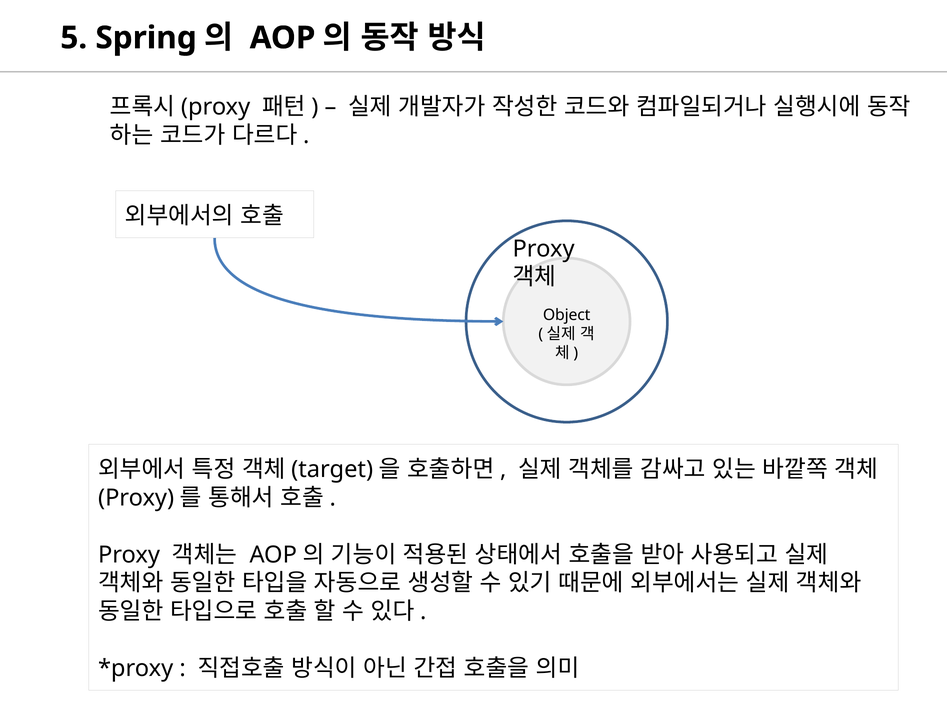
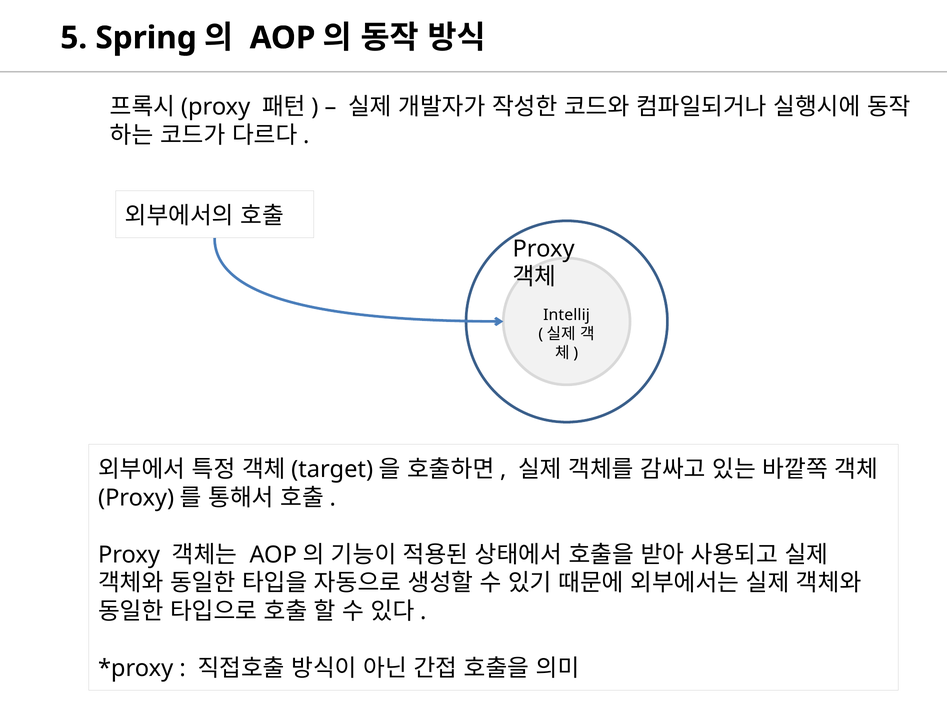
Object: Object -> Intellij (567, 315)
